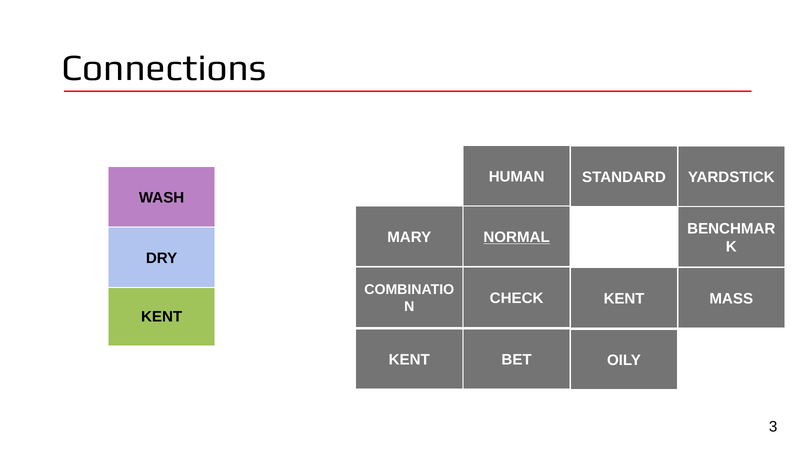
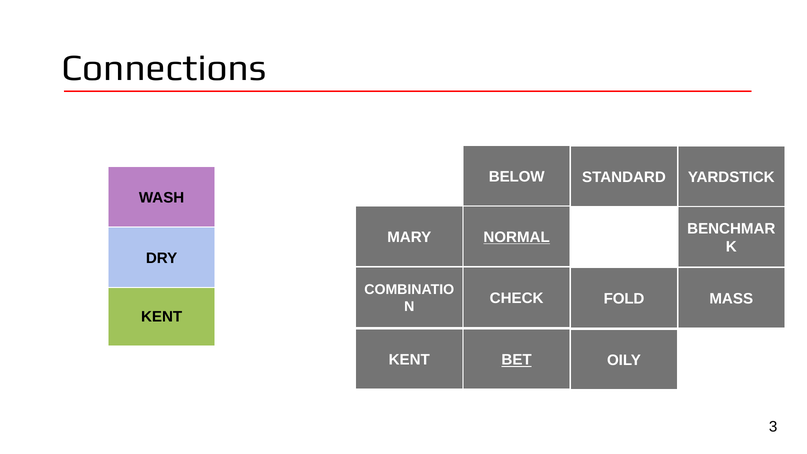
HUMAN: HUMAN -> BELOW (517, 177)
CHECK KENT: KENT -> FOLD (624, 299)
BET underline: none -> present (517, 360)
